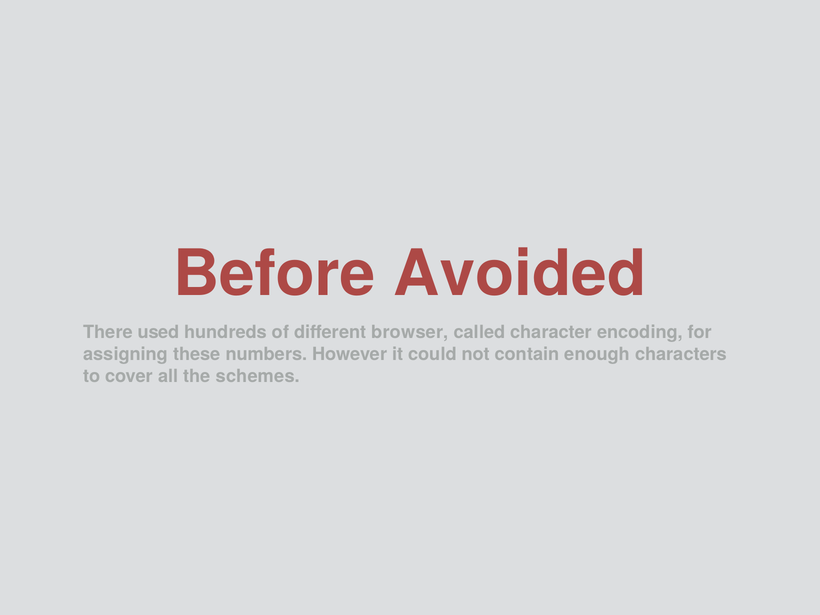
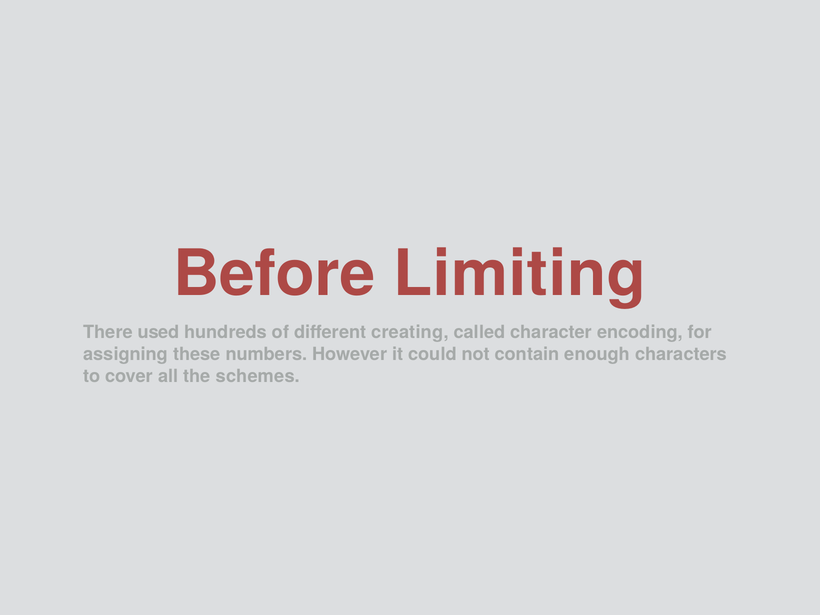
Avoided: Avoided -> Limiting (520, 274)
browser: browser -> creating (410, 332)
